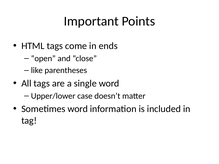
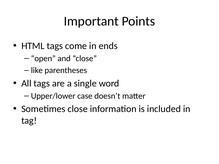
Sometimes word: word -> close (78, 109)
